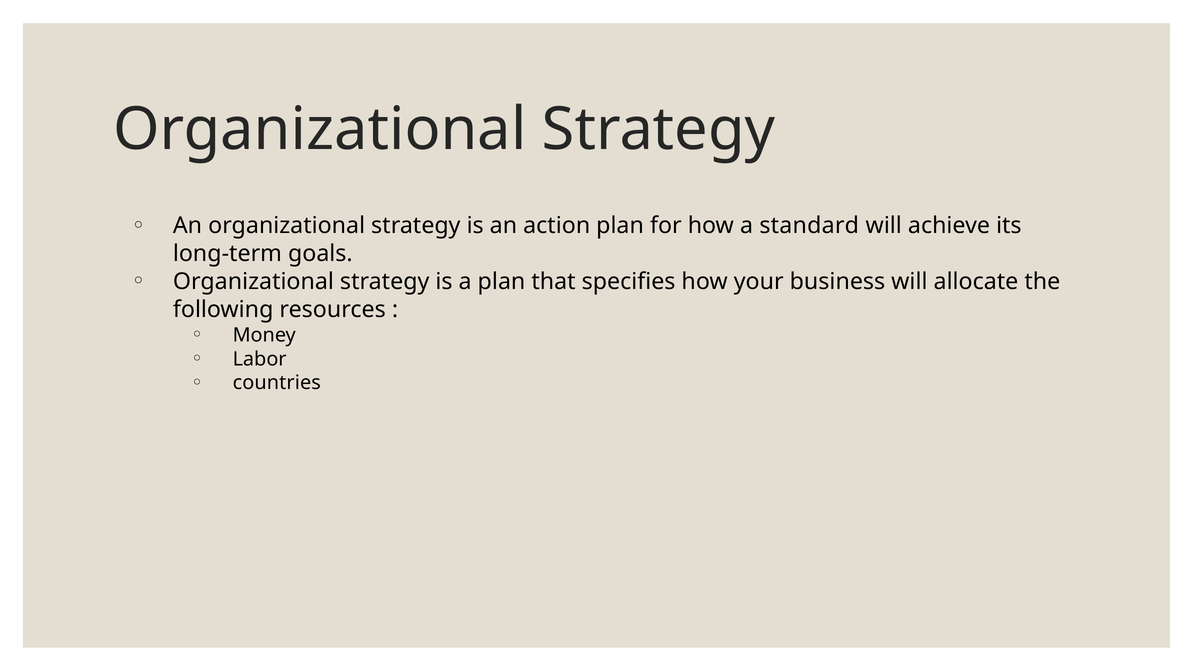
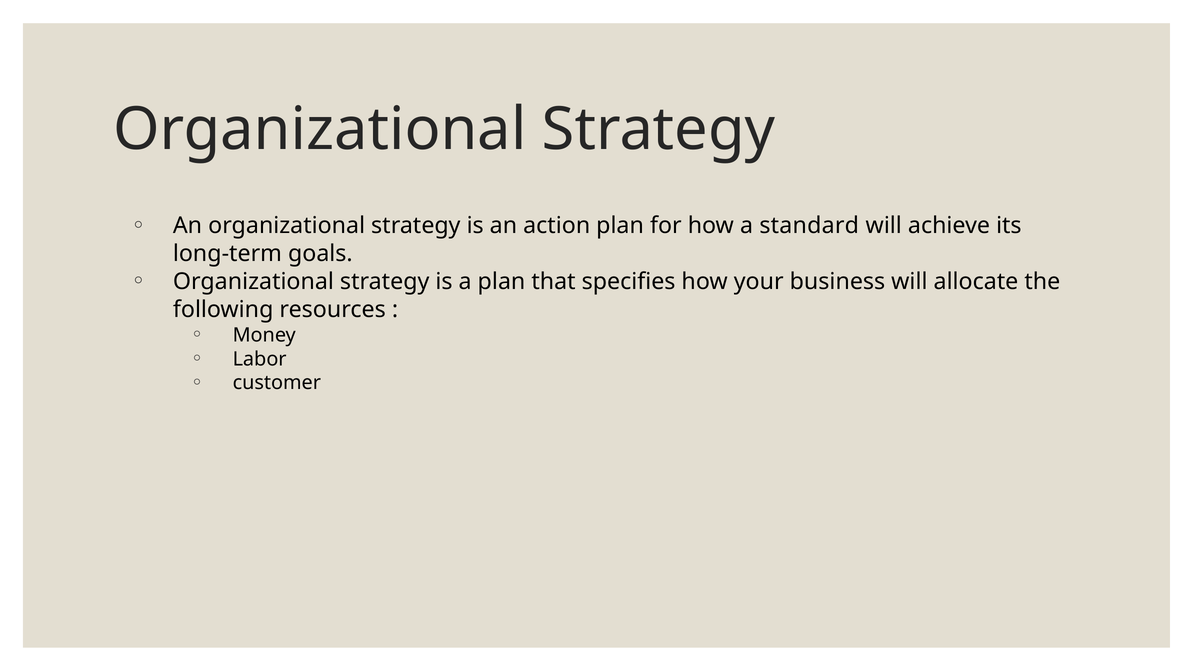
countries: countries -> customer (277, 383)
